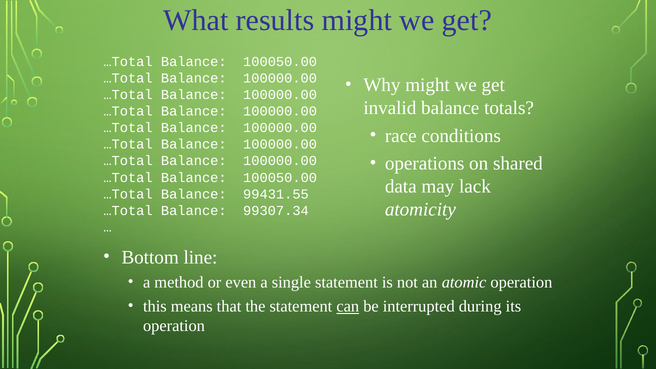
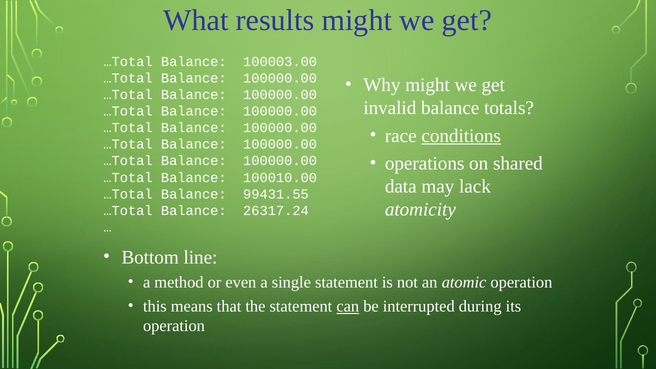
100050.00: 100050.00 -> 100003.00 (280, 62)
conditions underline: none -> present (461, 136)
100050.00: 100050.00 -> 100010.00 (280, 178)
99307.34: 99307.34 -> 26317.24 (276, 211)
